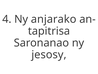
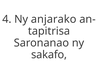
jesosy: jesosy -> sakafo (49, 54)
